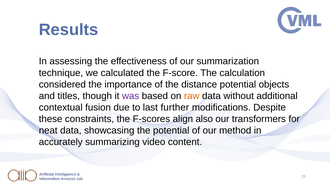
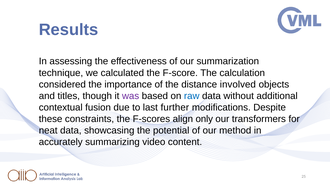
distance potential: potential -> involved (238, 85)
raw colour: orange -> blue (192, 96)
also: also -> only (204, 119)
